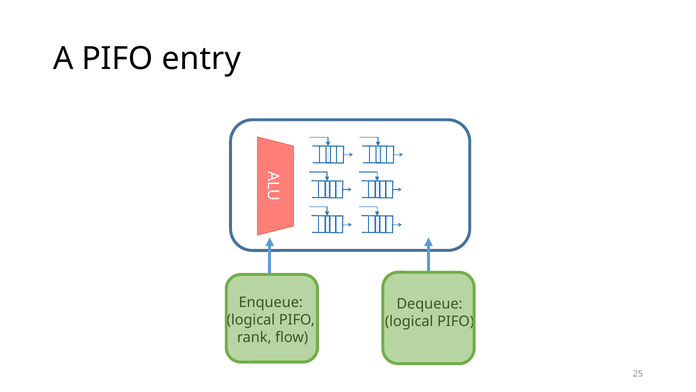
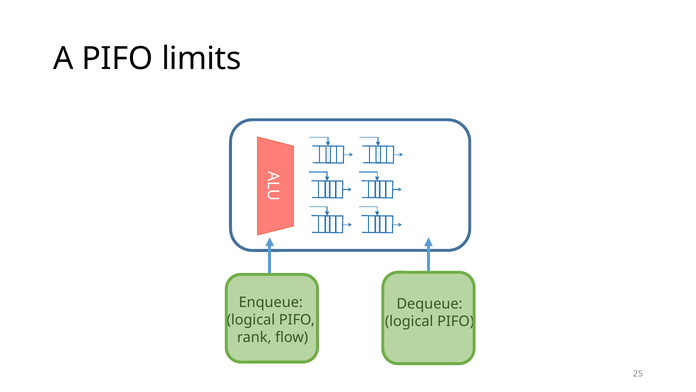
entry: entry -> limits (201, 58)
